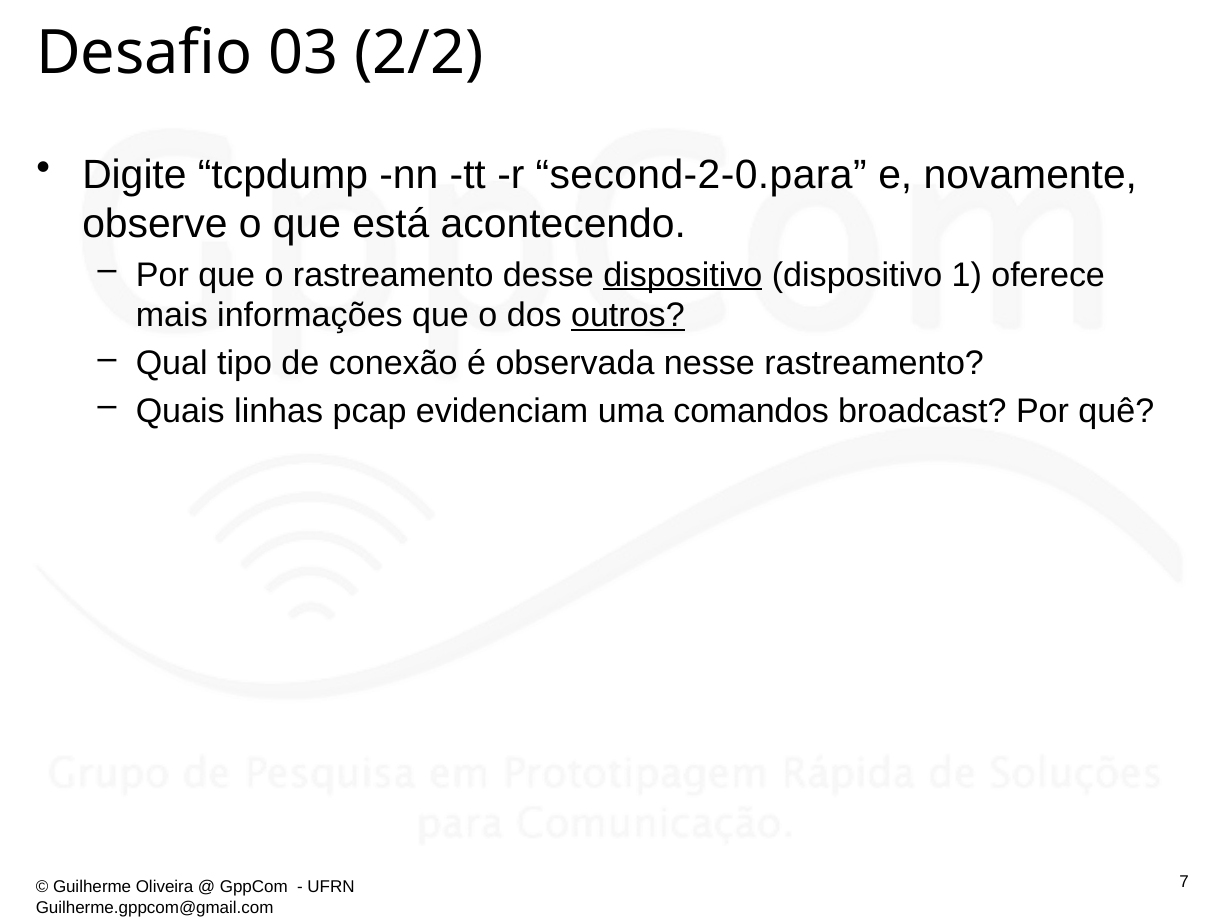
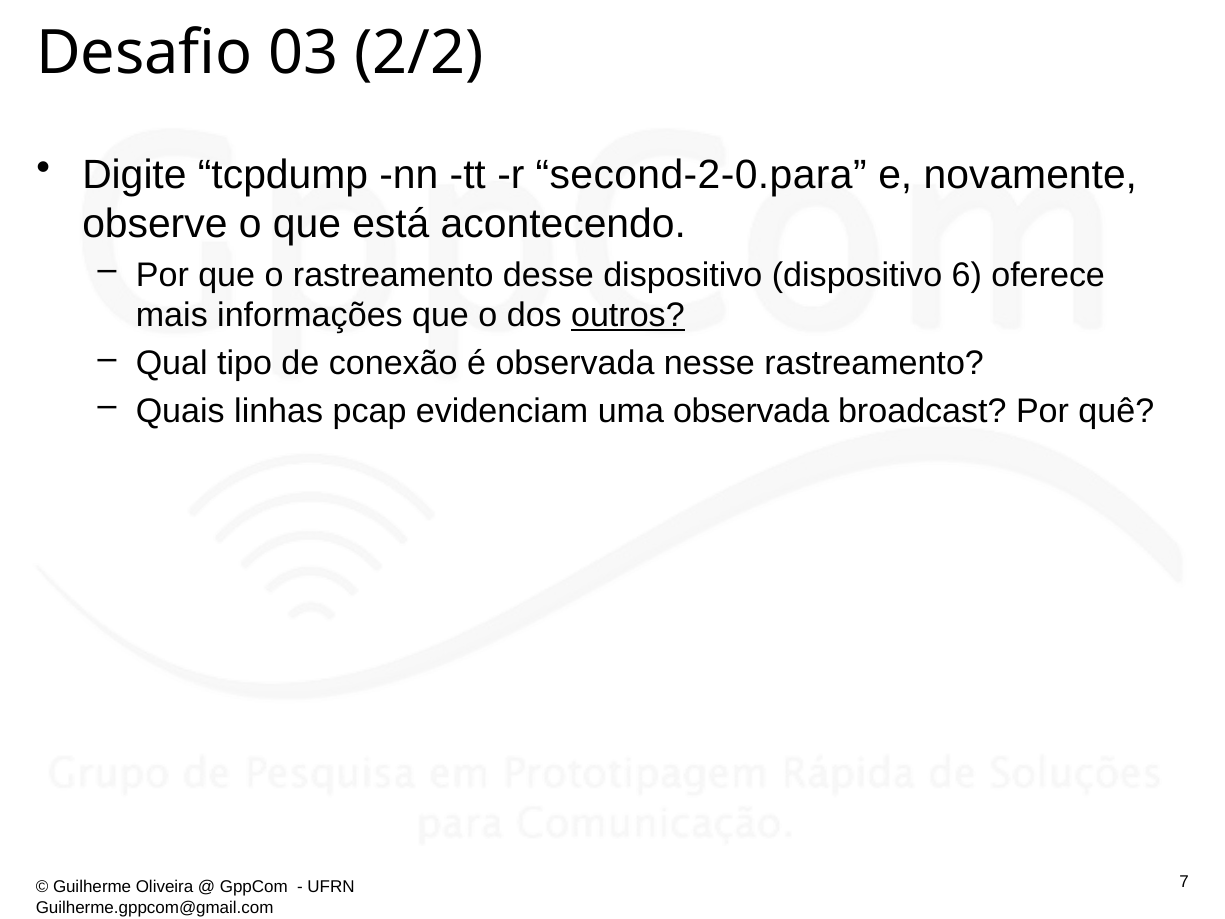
dispositivo underline: present -> none (683, 275)
1: 1 -> 6 (967, 275)
uma comandos: comandos -> observada (751, 411)
